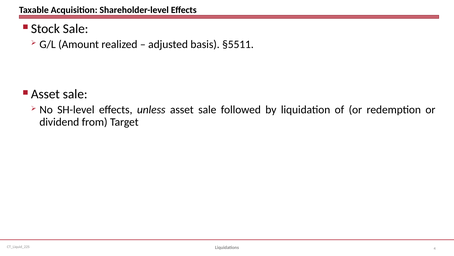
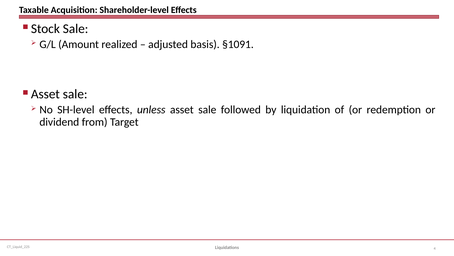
§5511: §5511 -> §1091 (238, 44)
